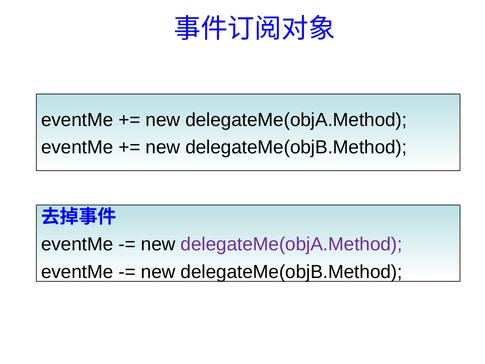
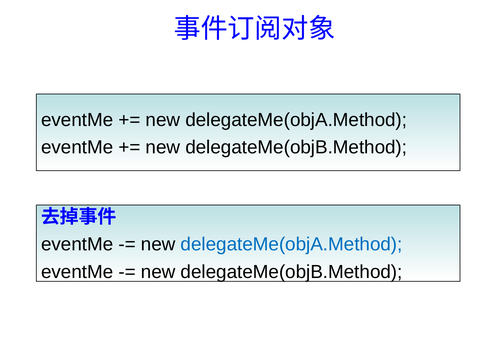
delegateMe(objA.Method colour: purple -> blue (292, 244)
